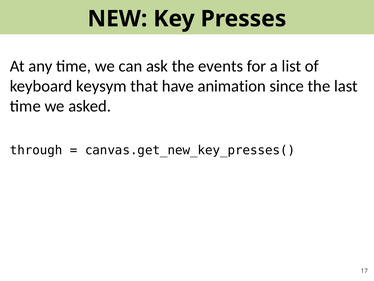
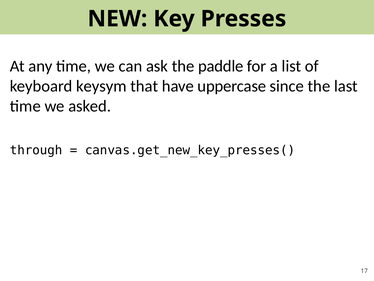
events: events -> paddle (221, 66)
animation: animation -> uppercase (232, 86)
